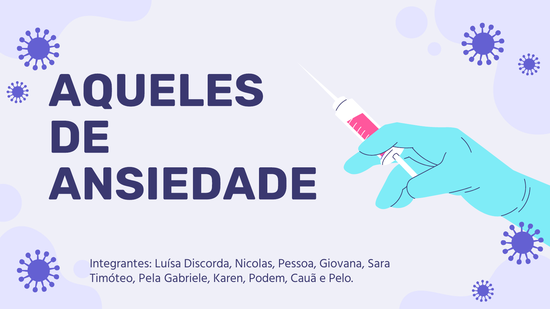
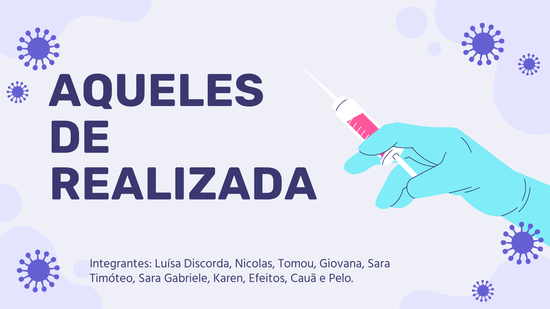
ANSIEDADE: ANSIEDADE -> REALIZADA (183, 185)
Pessoa: Pessoa -> Tomou (297, 264)
Timóteo Pela: Pela -> Sara (150, 279)
Podem: Podem -> Efeitos (268, 279)
